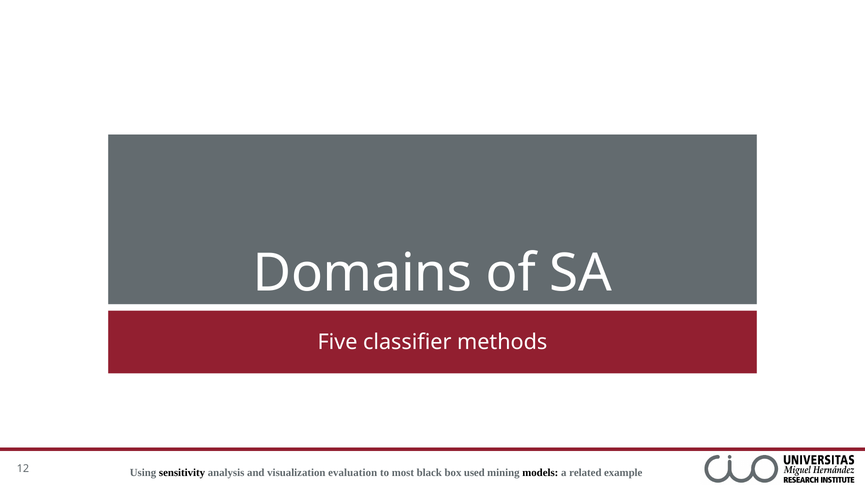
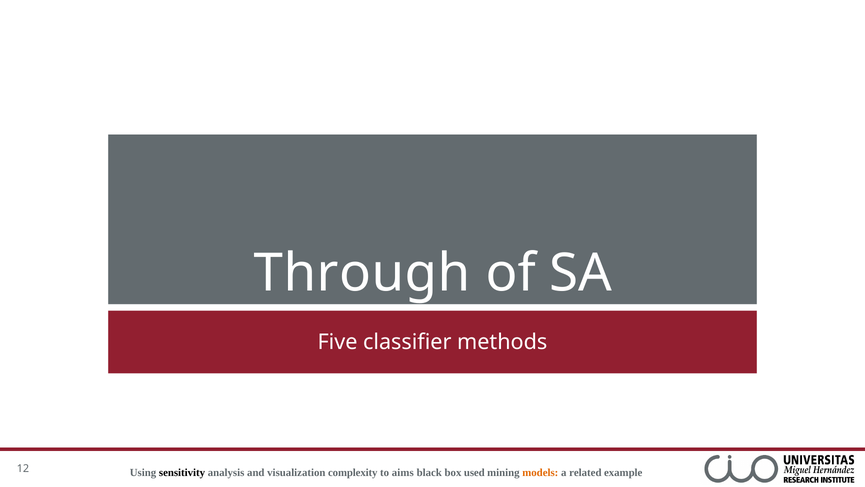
Domains: Domains -> Through (362, 273)
evaluation: evaluation -> complexity (353, 472)
most: most -> aims (403, 472)
models colour: black -> orange (540, 472)
